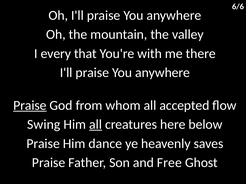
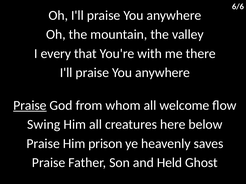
accepted: accepted -> welcome (184, 106)
all underline: present -> none (96, 125)
dance: dance -> prison (105, 144)
Free: Free -> Held (169, 163)
